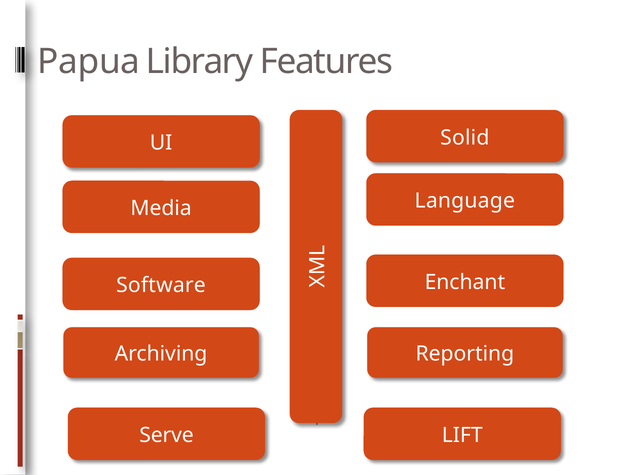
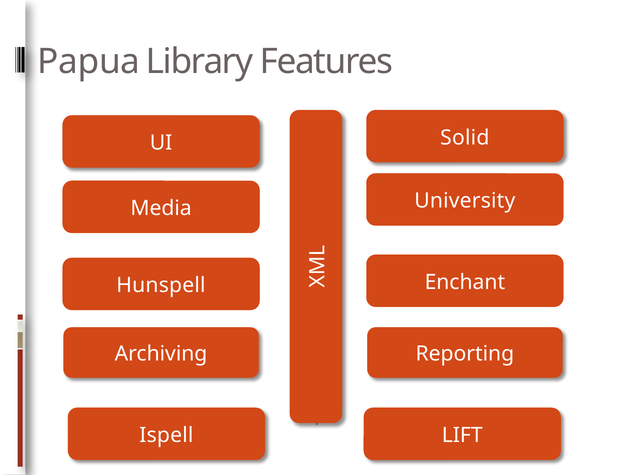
Language: Language -> University (465, 201)
Software: Software -> Hunspell (161, 286)
Serve: Serve -> Ispell (166, 436)
